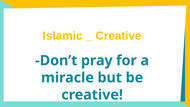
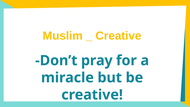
Islamic: Islamic -> Muslim (63, 36)
